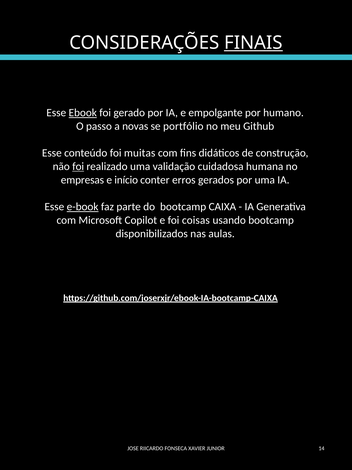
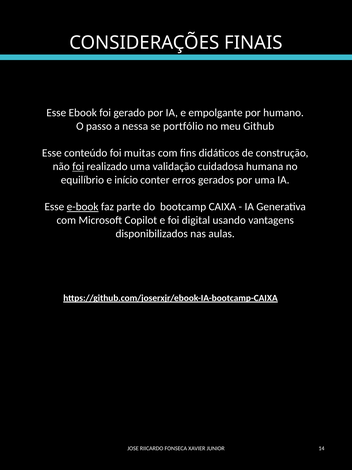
FINAIS underline: present -> none (253, 43)
Ebook underline: present -> none (83, 113)
novas: novas -> nessa (135, 126)
empresas: empresas -> equilíbrio (82, 180)
coisas: coisas -> digital (196, 220)
usando bootcamp: bootcamp -> vantagens (271, 220)
